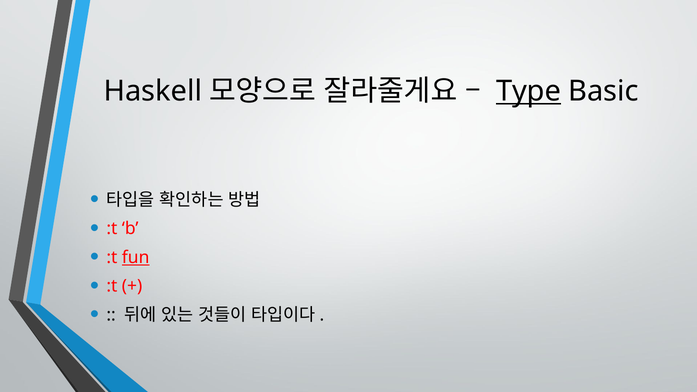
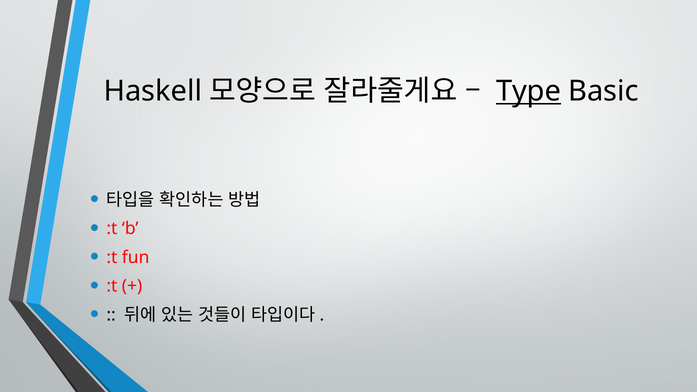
fun underline: present -> none (136, 257)
